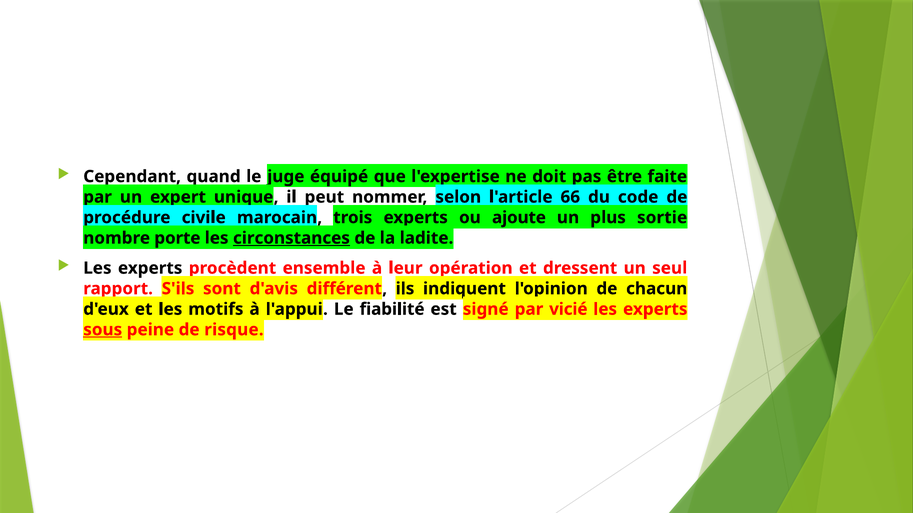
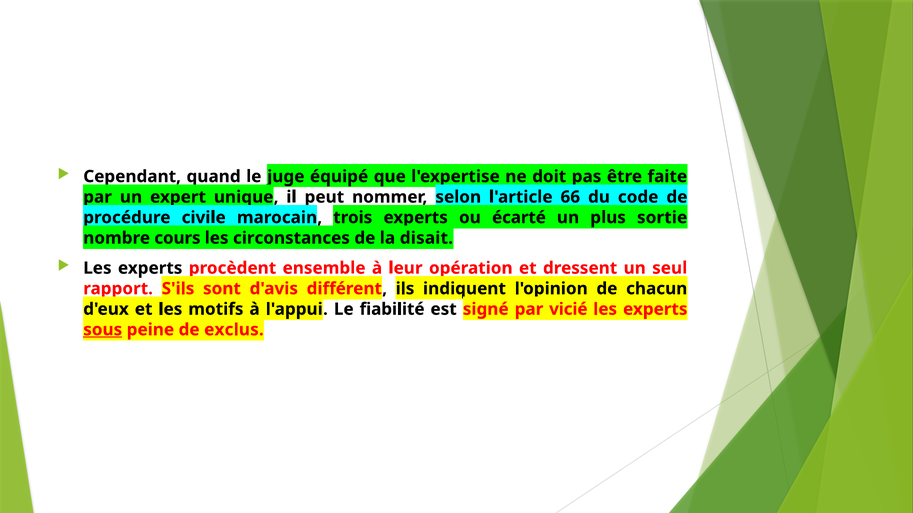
ajoute: ajoute -> écarté (519, 218)
porte: porte -> cours (177, 238)
circonstances underline: present -> none (291, 238)
ladite: ladite -> disait (426, 238)
risque: risque -> exclus (234, 330)
